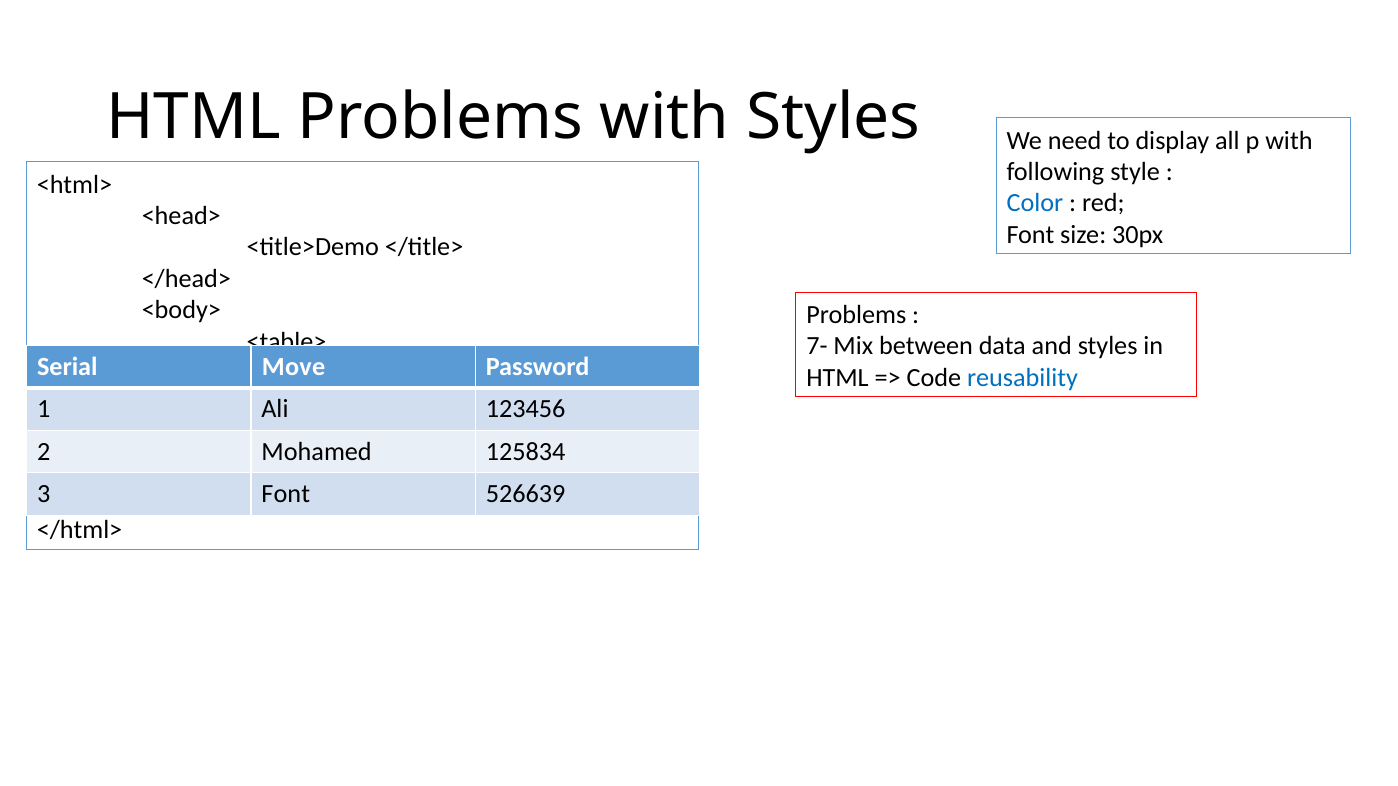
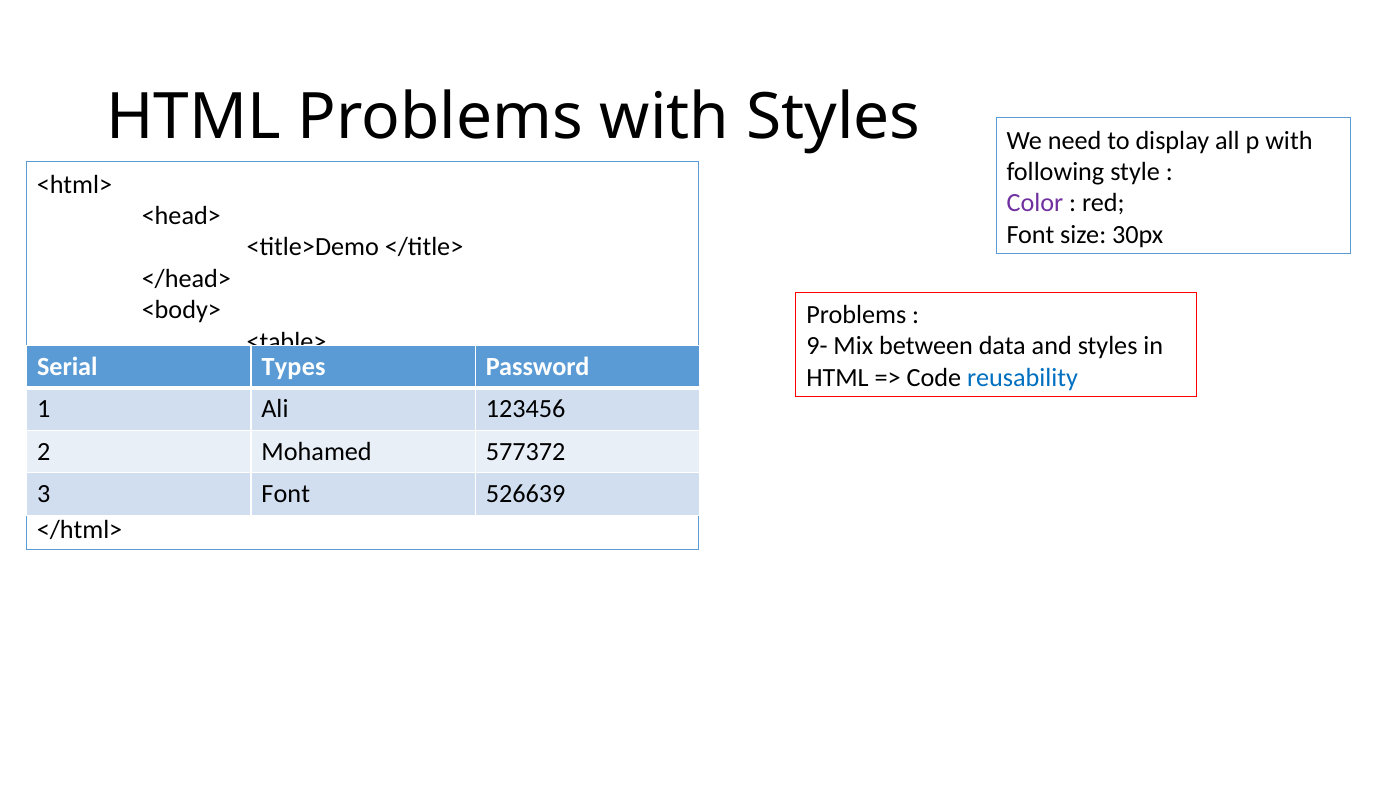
Color colour: blue -> purple (1035, 203)
7-: 7- -> 9- (817, 347)
Move: Move -> Types (294, 367)
125834: 125834 -> 577372 (526, 452)
